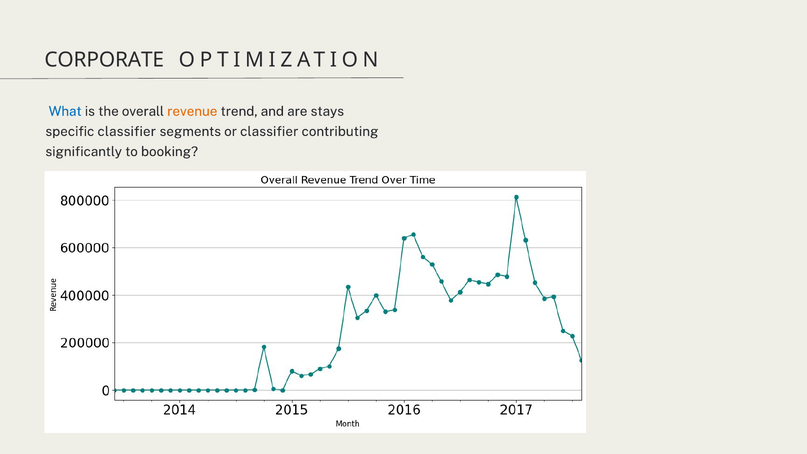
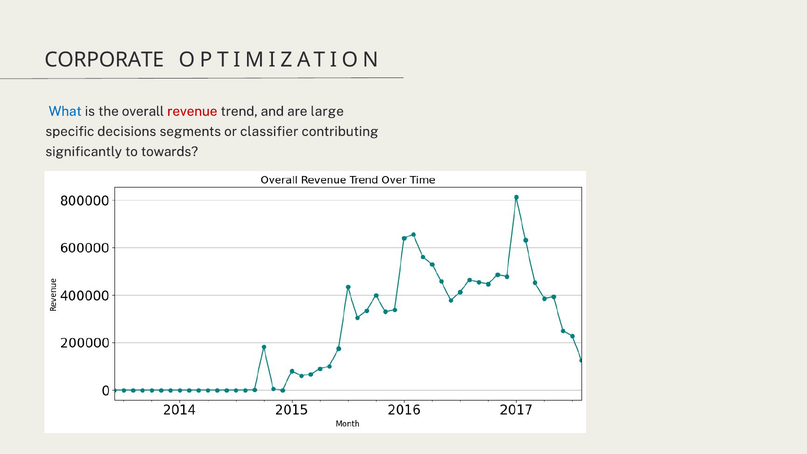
revenue colour: orange -> red (192, 111)
stays: stays -> large (327, 111)
specific classifier: classifier -> decisions (127, 131)
booking: booking -> towards (170, 152)
